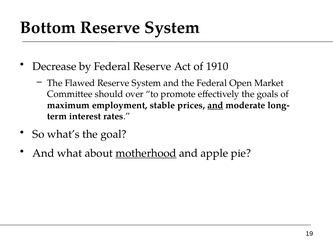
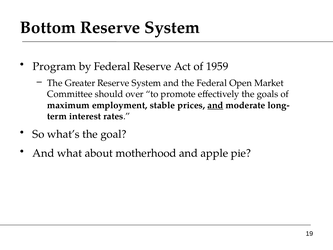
Decrease: Decrease -> Program (54, 66)
1910: 1910 -> 1959 (217, 66)
Flawed: Flawed -> Greater (80, 83)
motherhood underline: present -> none (146, 153)
